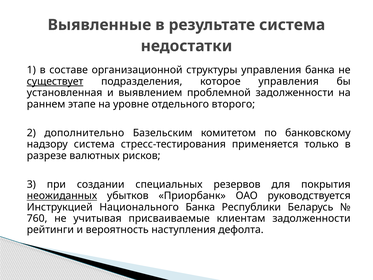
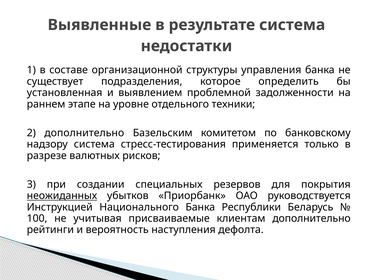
существует underline: present -> none (55, 81)
которое управления: управления -> определить (289, 81)
второго: второго -> техники (233, 104)
760: 760 -> 100 (37, 218)
клиентам задолженности: задолженности -> дополнительно (312, 218)
